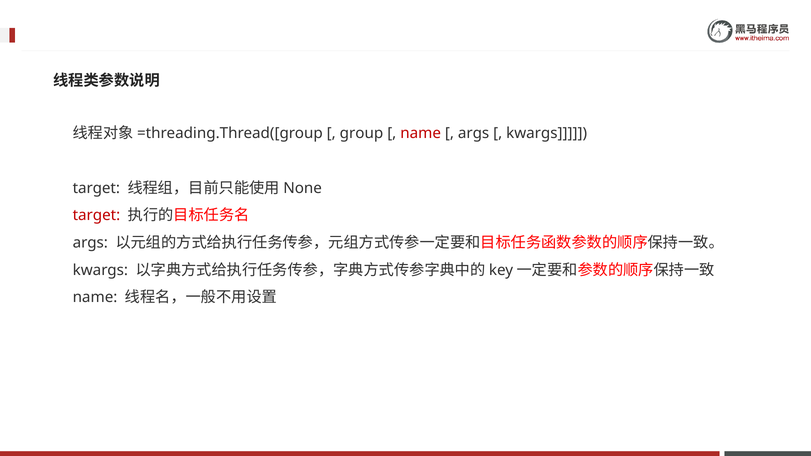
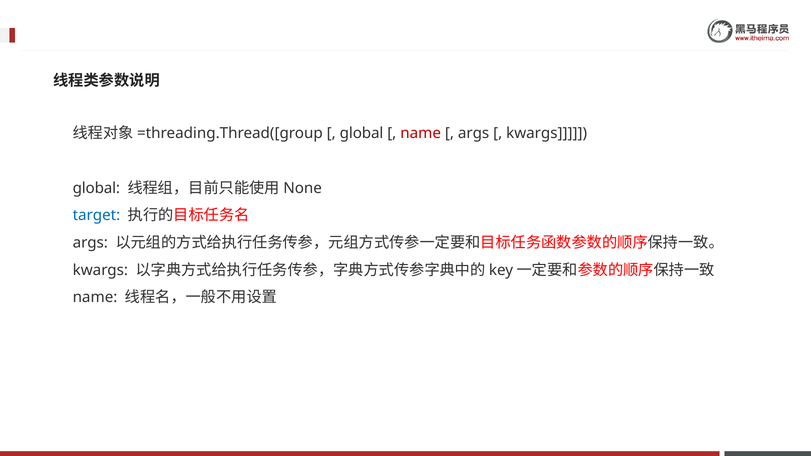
group: group -> global (362, 133)
target: target -> global (96, 188)
target colour: red -> blue (96, 215)
